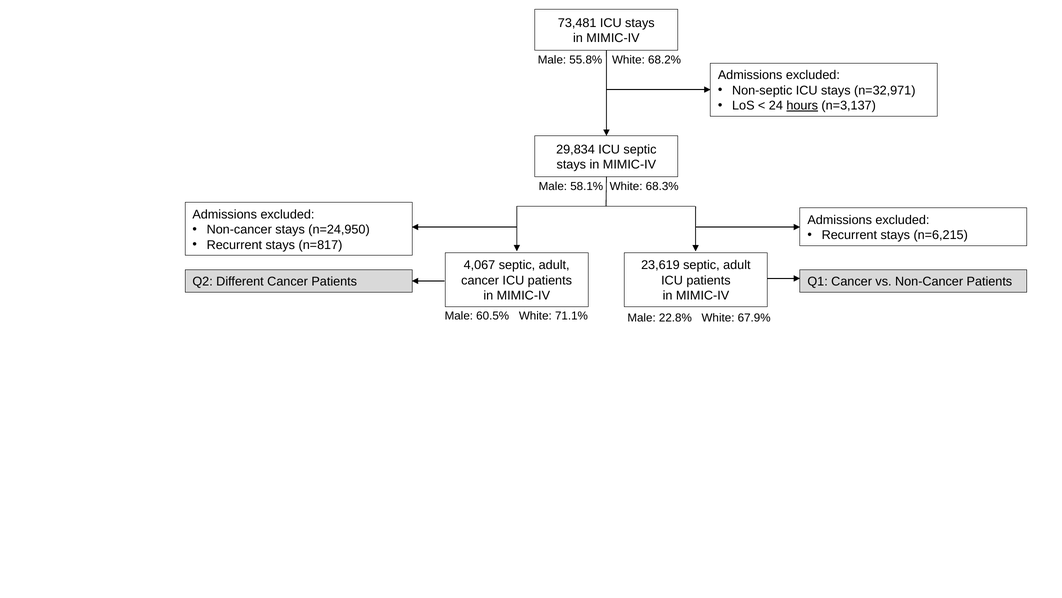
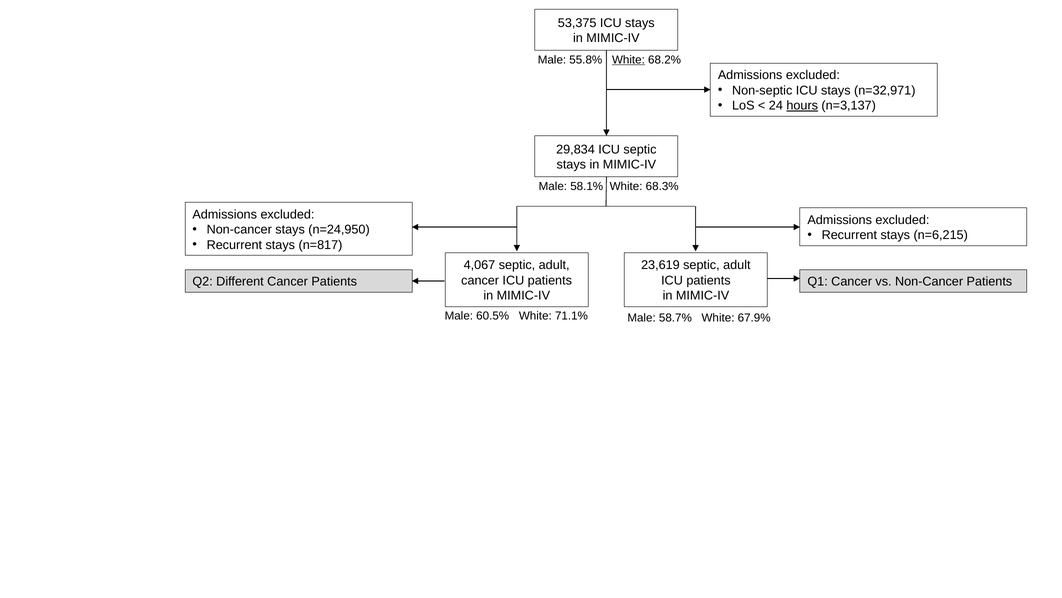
73,481: 73,481 -> 53,375 (577, 23)
White underline: none -> present (628, 60)
22.8%: 22.8% -> 58.7% (675, 318)
